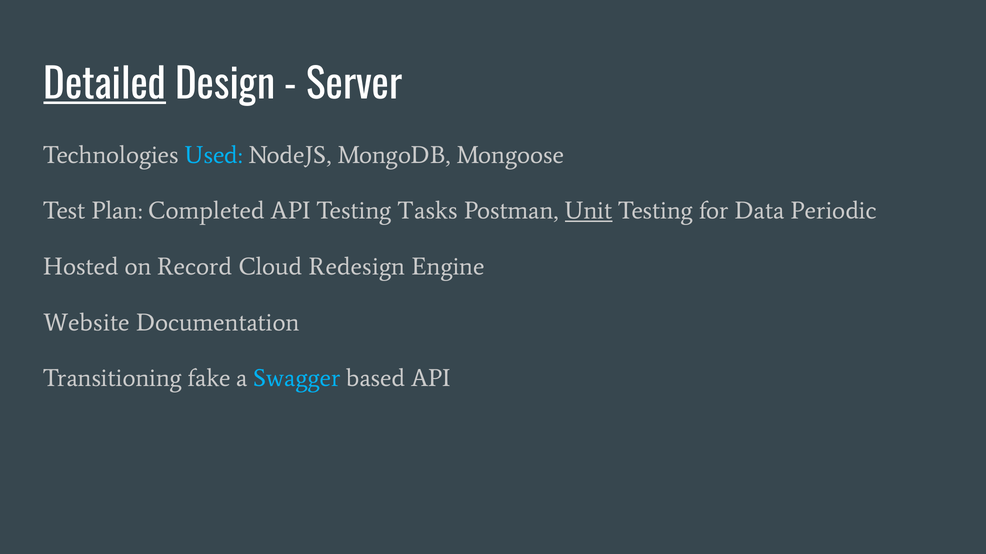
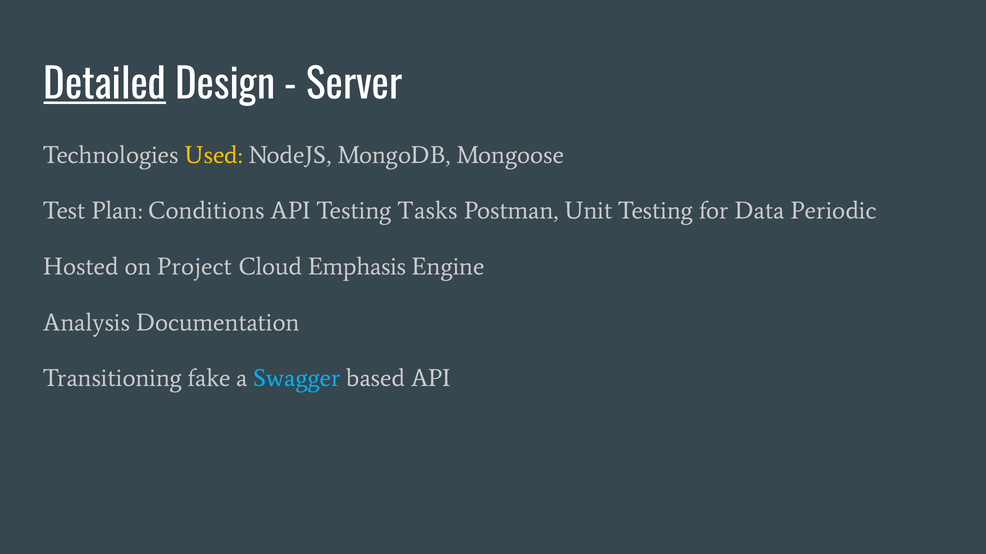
Used colour: light blue -> yellow (214, 155)
Completed: Completed -> Conditions (207, 211)
Unit underline: present -> none (589, 211)
Record: Record -> Project (195, 267)
Redesign: Redesign -> Emphasis (357, 267)
Website: Website -> Analysis (87, 323)
